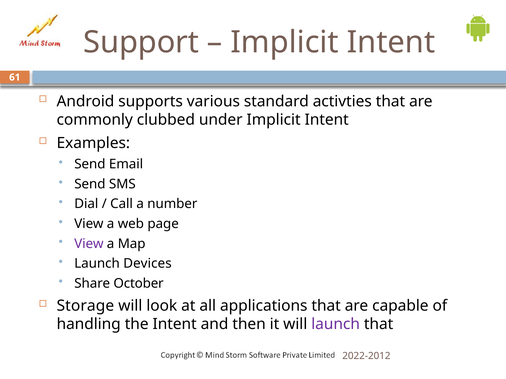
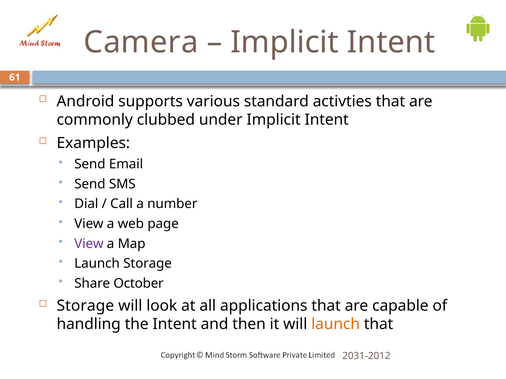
Support: Support -> Camera (141, 42)
Launch Devices: Devices -> Storage (148, 264)
launch colour: purple -> orange (336, 325)
2022-2012: 2022-2012 -> 2031-2012 (366, 357)
